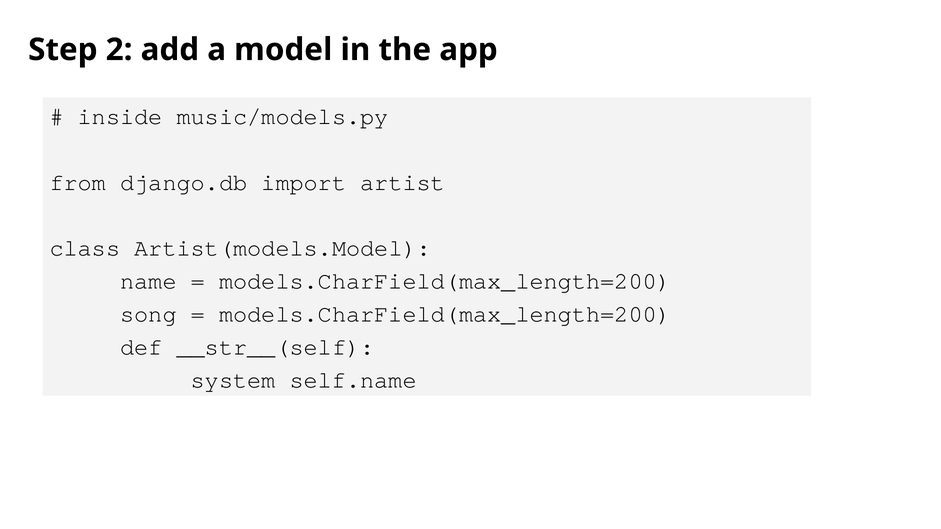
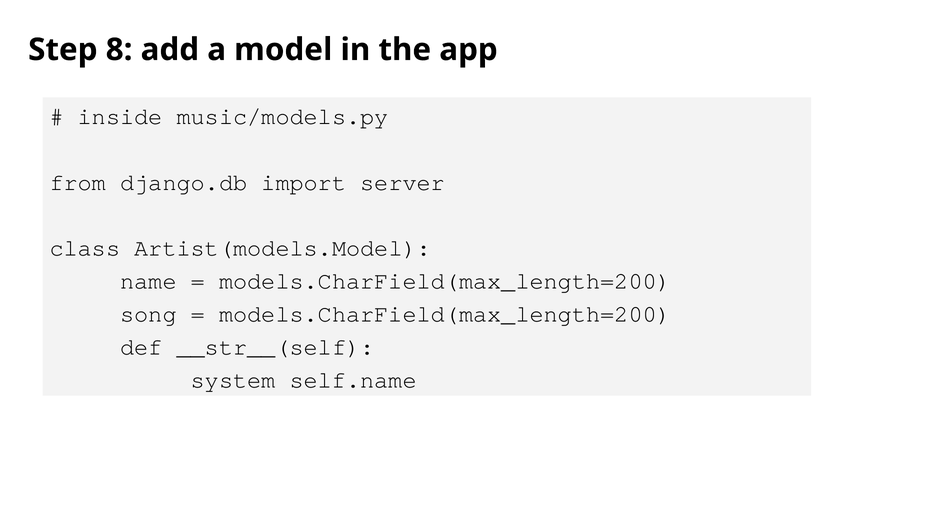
2: 2 -> 8 (119, 50)
artist: artist -> server (403, 182)
